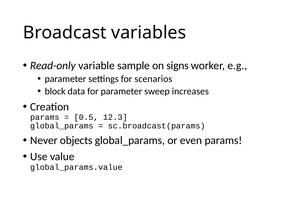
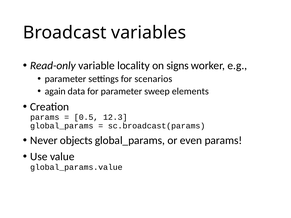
sample: sample -> locality (134, 66)
block: block -> again (55, 91)
increases: increases -> elements (190, 91)
